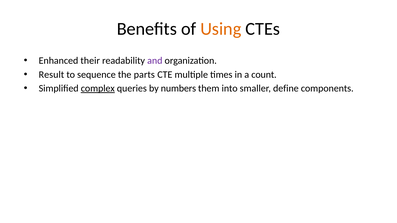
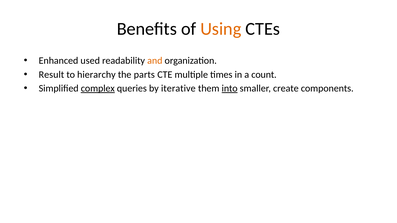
their: their -> used (90, 61)
and colour: purple -> orange (155, 61)
sequence: sequence -> hierarchy (96, 75)
numbers: numbers -> iterative (178, 89)
into underline: none -> present (230, 89)
define: define -> create (286, 89)
